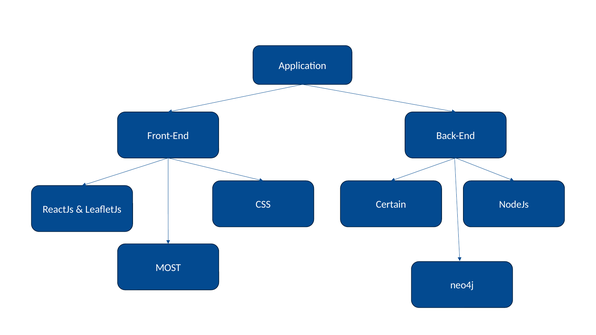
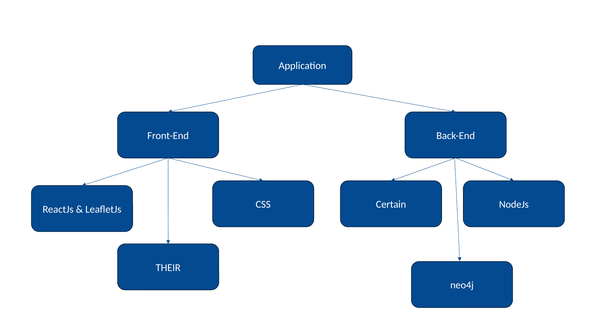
MOST: MOST -> THEIR (168, 268)
